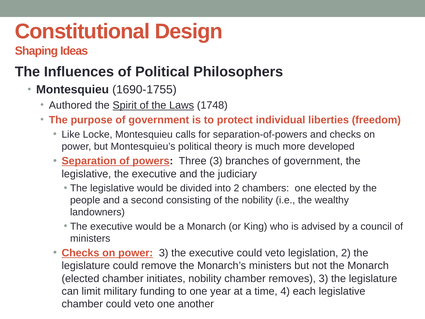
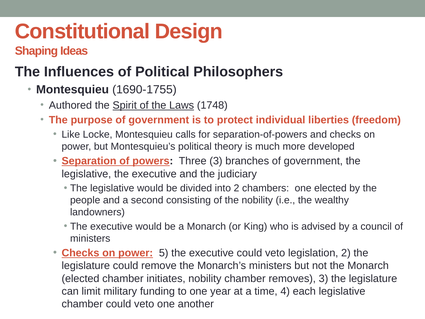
power 3: 3 -> 5 (164, 253)
